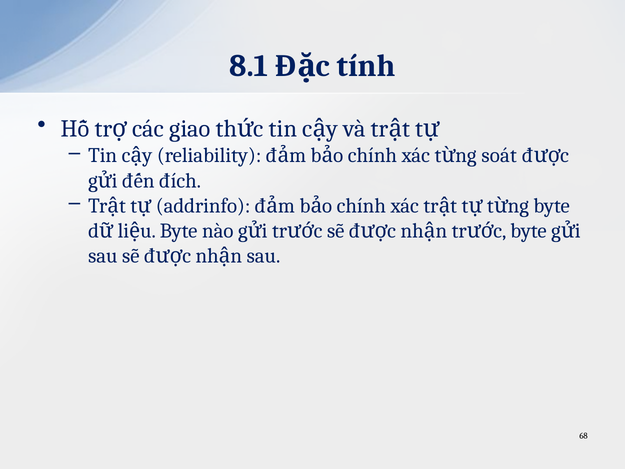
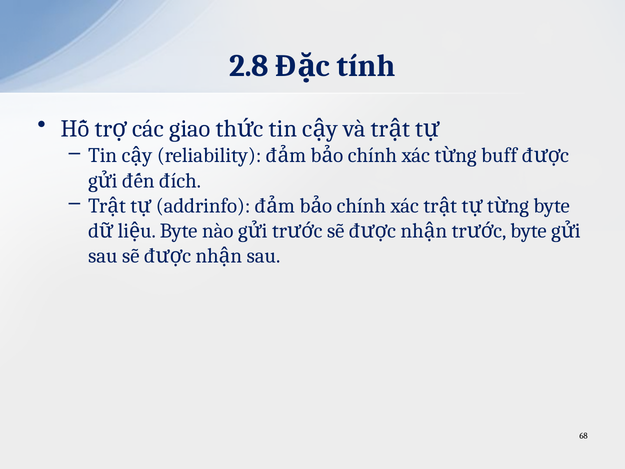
8.1: 8.1 -> 2.8 (249, 66)
soát: soát -> buff (499, 156)
